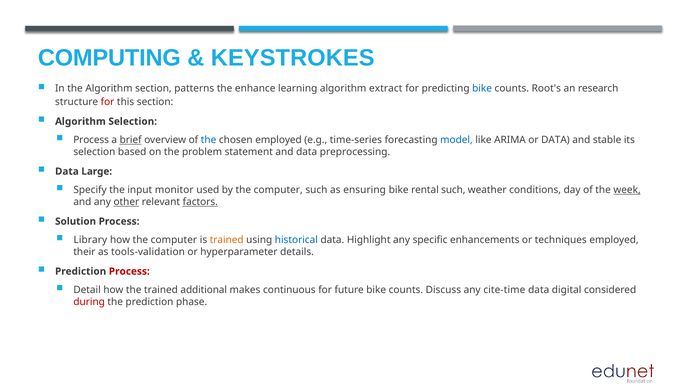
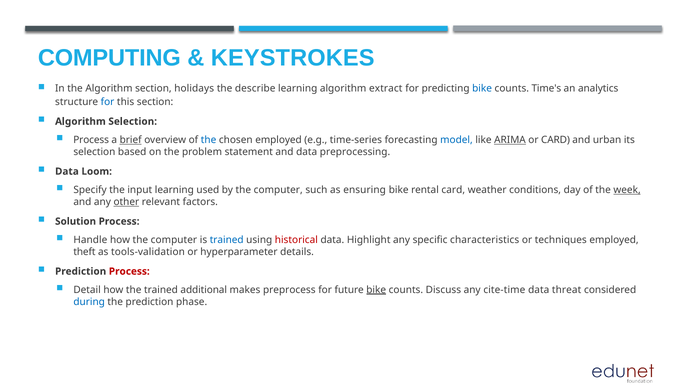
patterns: patterns -> holidays (194, 89)
enhance: enhance -> describe (255, 89)
Root's: Root's -> Time's (546, 89)
research: research -> analytics (598, 89)
for colour: red -> blue (108, 102)
ARIMA underline: none -> present (510, 140)
or DATA: DATA -> CARD (556, 140)
stable: stable -> urban (607, 140)
Large: Large -> Loom (97, 171)
input monitor: monitor -> learning (174, 190)
rental such: such -> card (453, 190)
factors underline: present -> none (200, 202)
Library: Library -> Handle (90, 239)
trained colour: orange -> blue (227, 239)
historical colour: blue -> red (296, 239)
enhancements: enhancements -> characteristics (485, 239)
their: their -> theft (84, 251)
continuous: continuous -> preprocess (289, 289)
bike underline: none -> present (376, 289)
digital: digital -> threat (567, 289)
during colour: red -> blue (89, 301)
